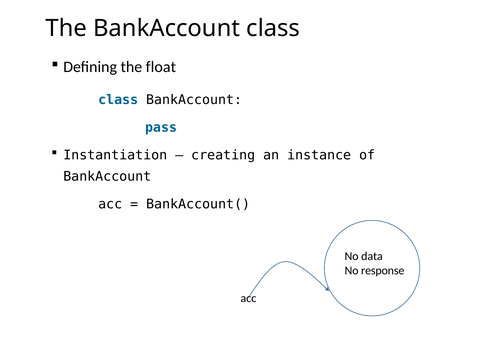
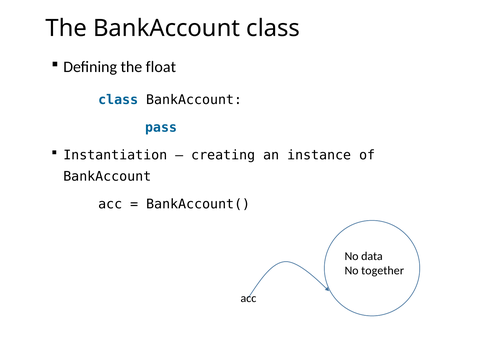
response: response -> together (383, 270)
